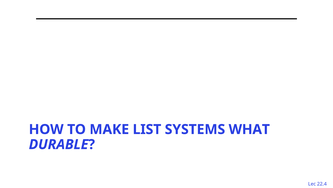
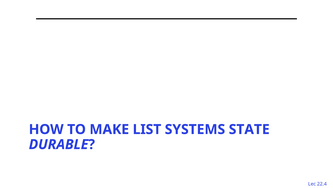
WHAT: WHAT -> STATE (249, 129)
